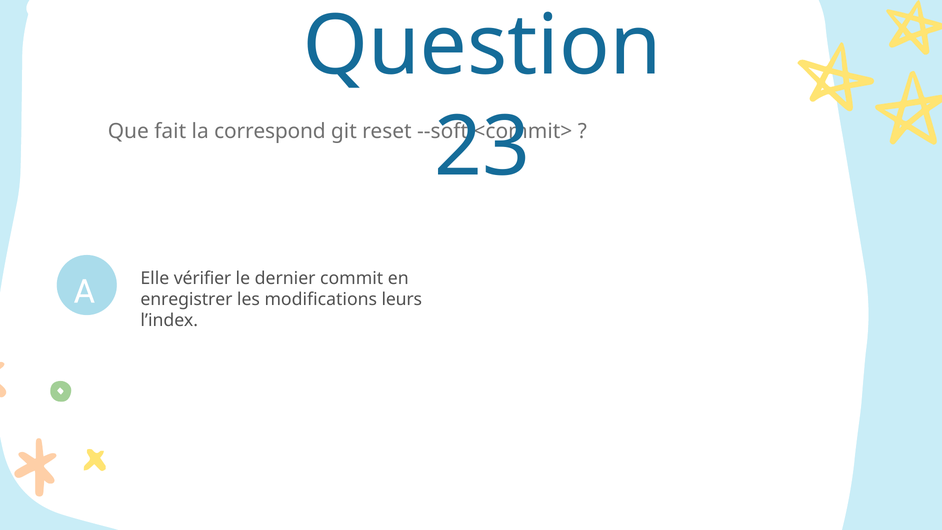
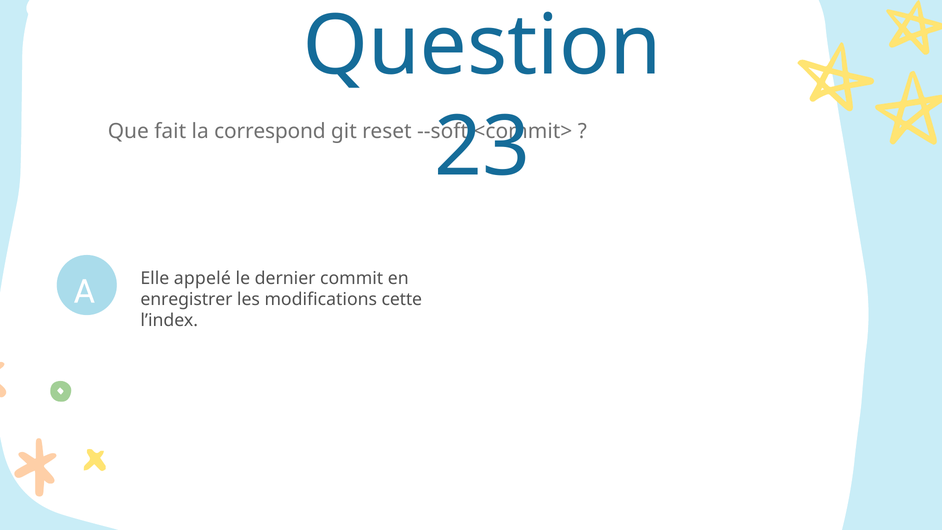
vérifier: vérifier -> appelé (202, 278)
leurs: leurs -> cette (402, 299)
